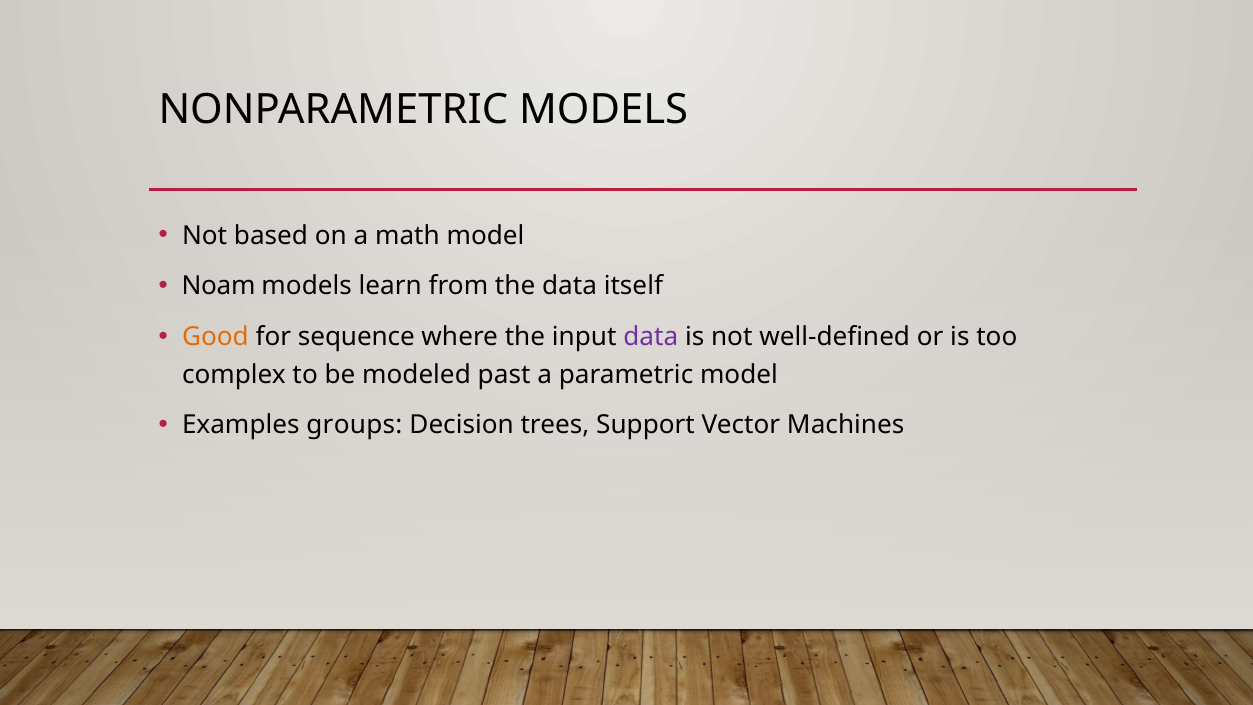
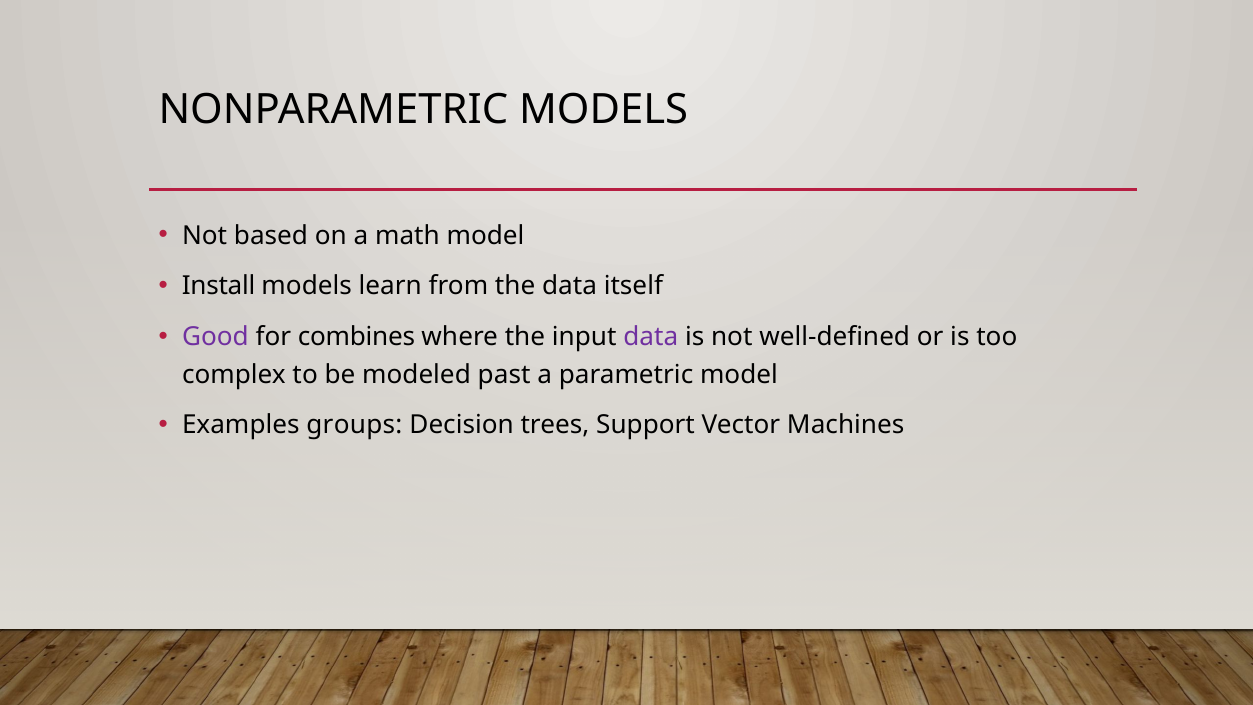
Noam: Noam -> Install (219, 286)
Good colour: orange -> purple (215, 337)
sequence: sequence -> combines (356, 337)
